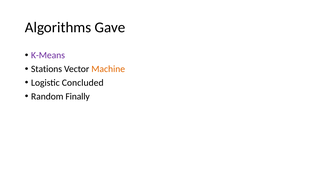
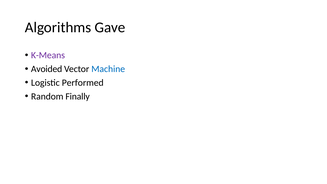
Stations: Stations -> Avoided (47, 69)
Machine colour: orange -> blue (108, 69)
Concluded: Concluded -> Performed (83, 83)
